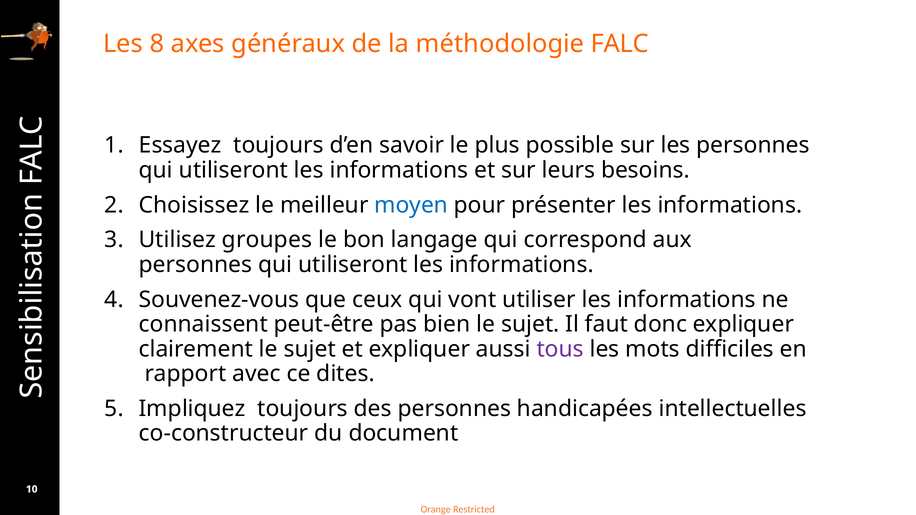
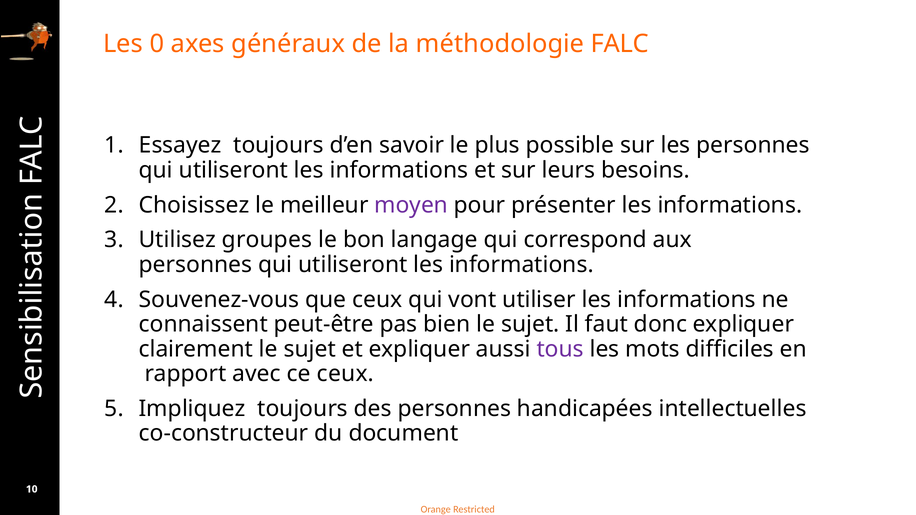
8: 8 -> 0 (157, 44)
moyen colour: blue -> purple (411, 205)
ce dites: dites -> ceux (345, 374)
